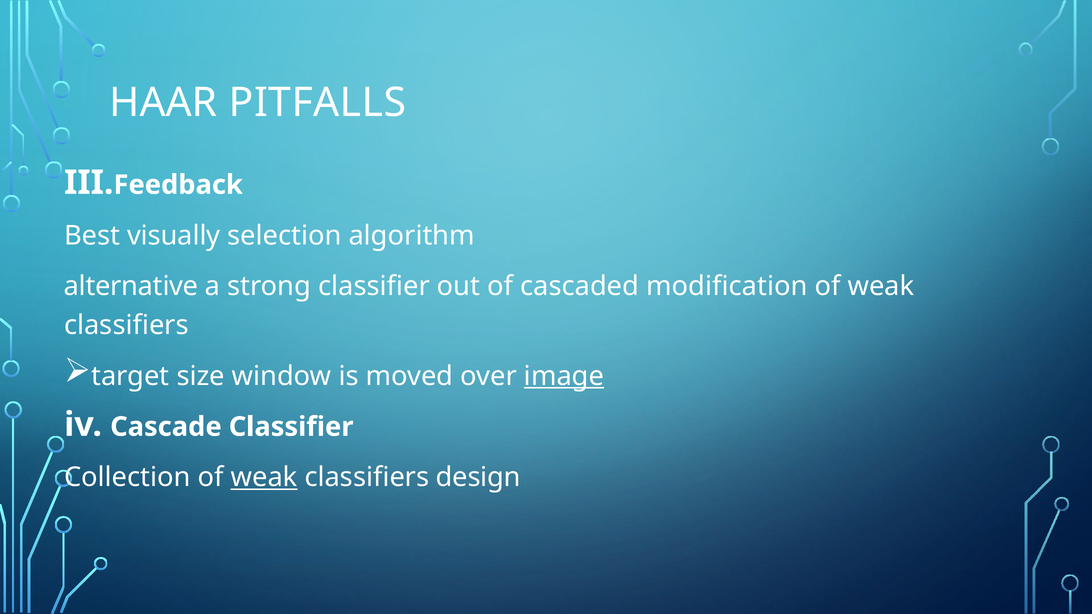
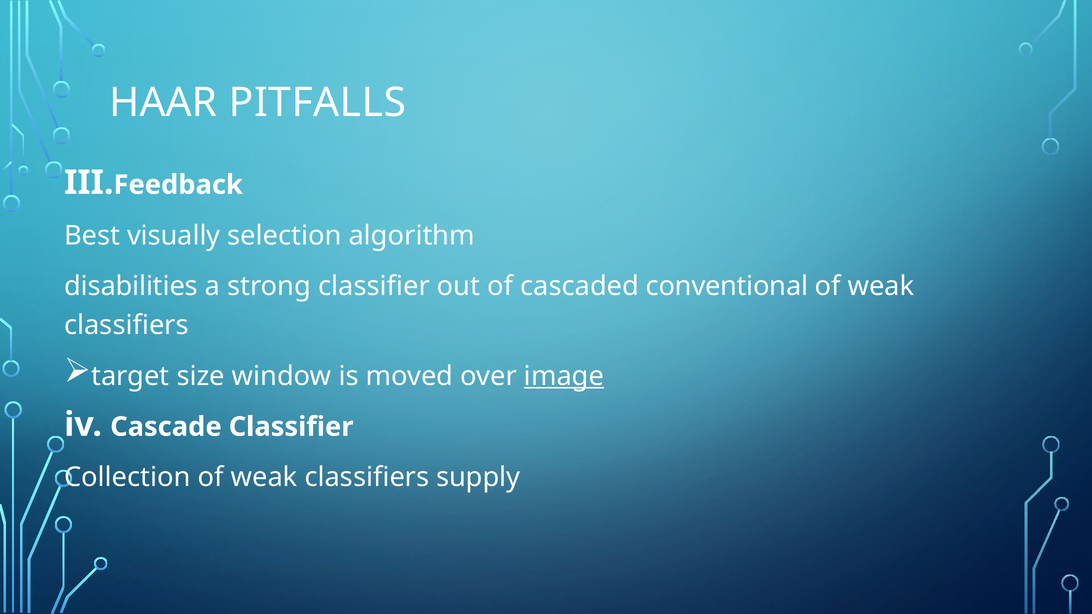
alternative: alternative -> disabilities (131, 286)
modification: modification -> conventional (727, 286)
weak underline: present -> none (264, 478)
design: design -> supply (478, 478)
